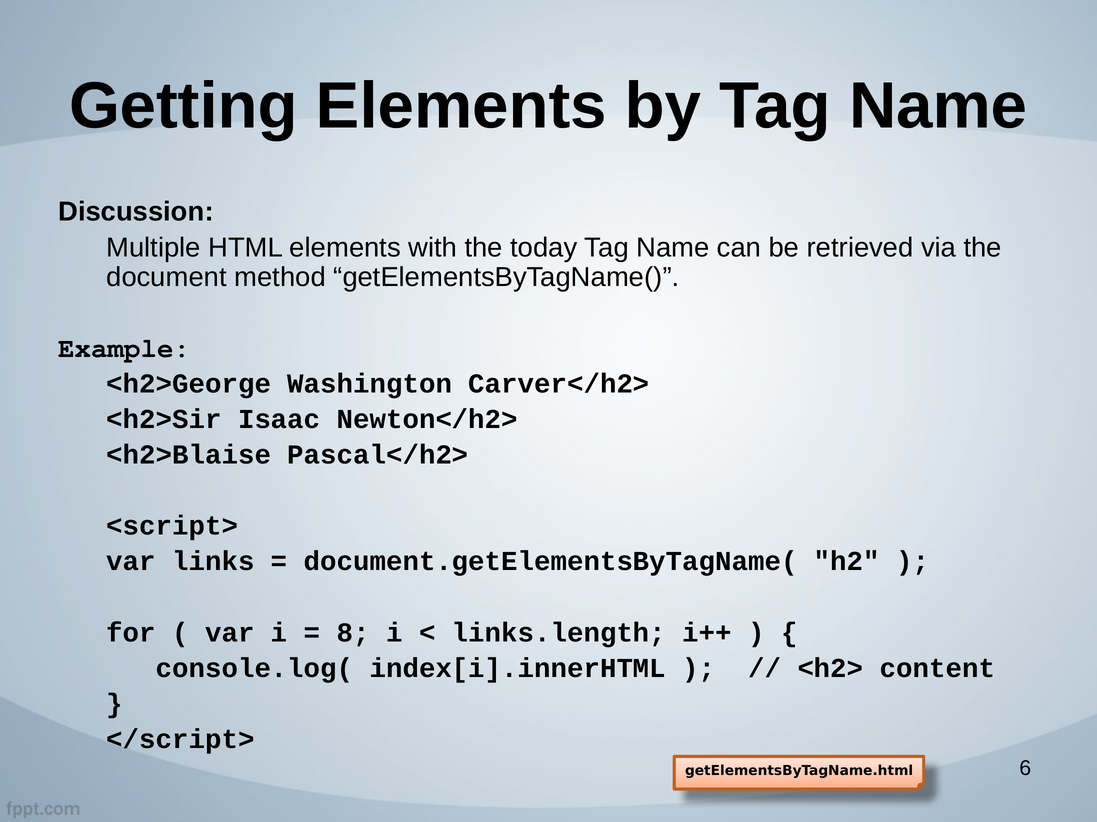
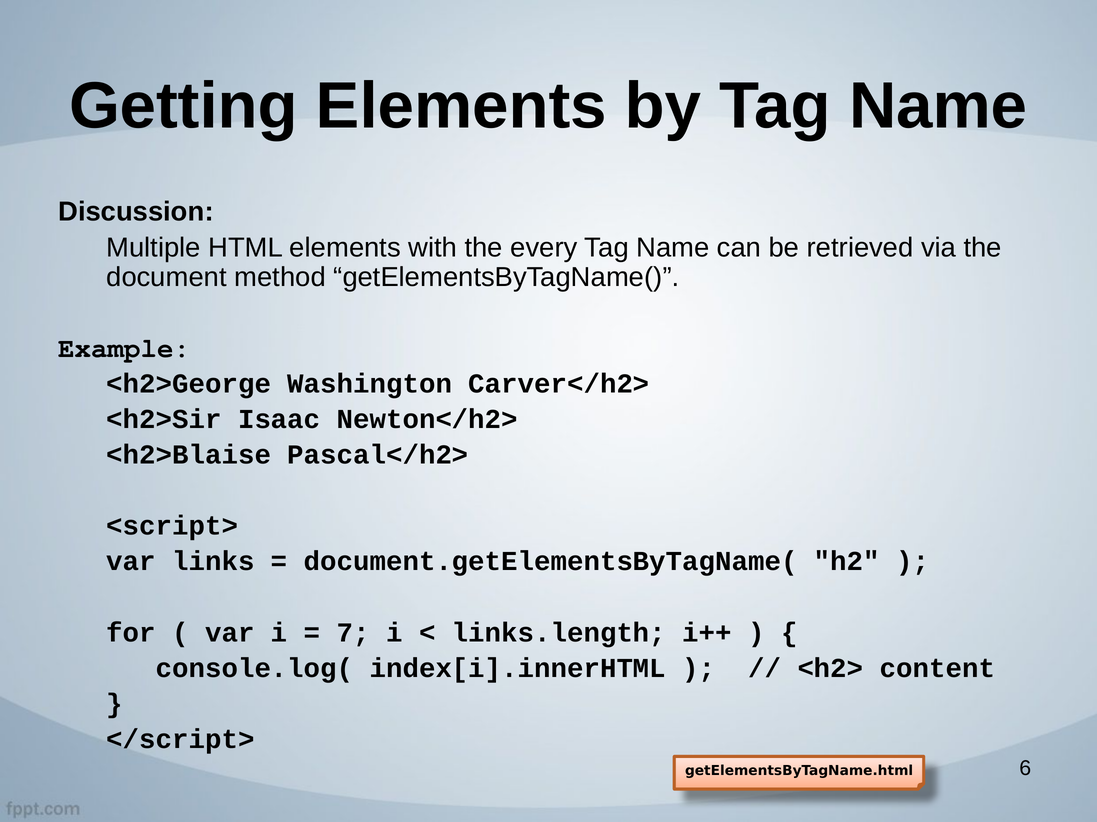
today: today -> every (544, 248)
8: 8 -> 7 (353, 633)
